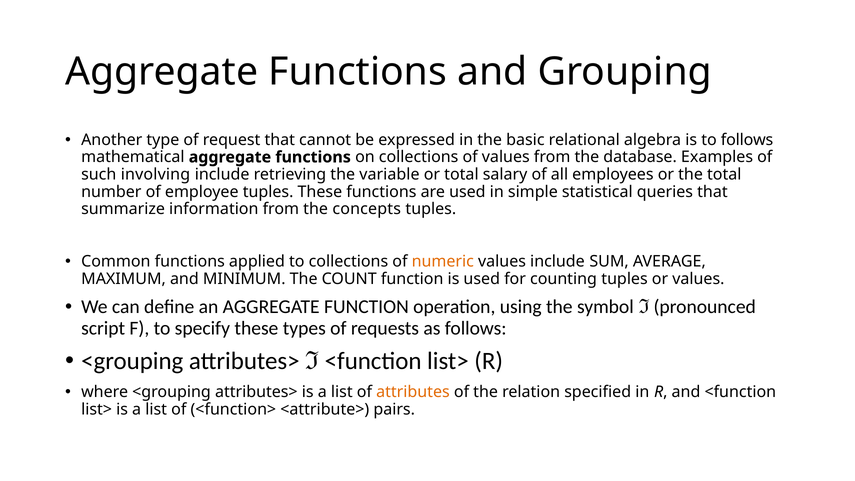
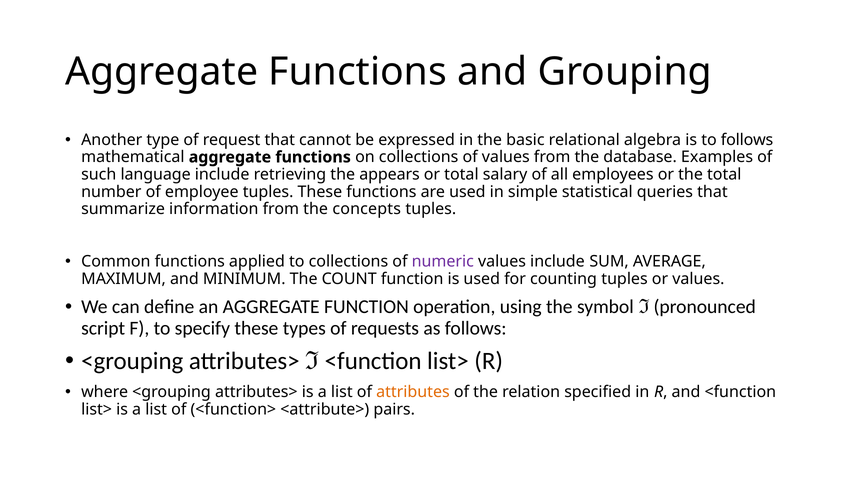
involving: involving -> language (156, 174)
variable: variable -> appears (390, 174)
numeric colour: orange -> purple (443, 262)
